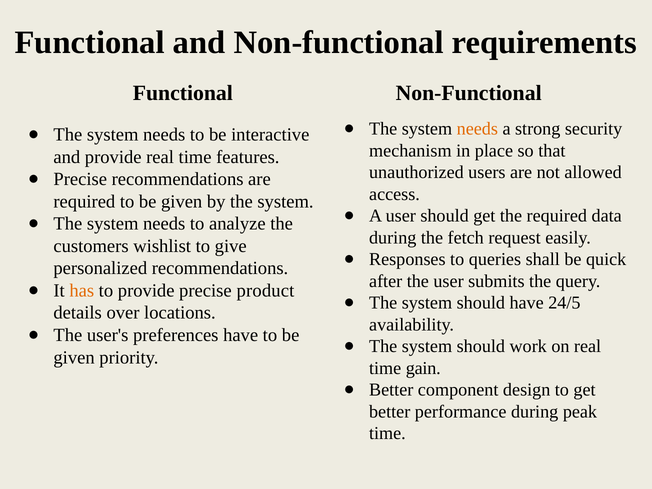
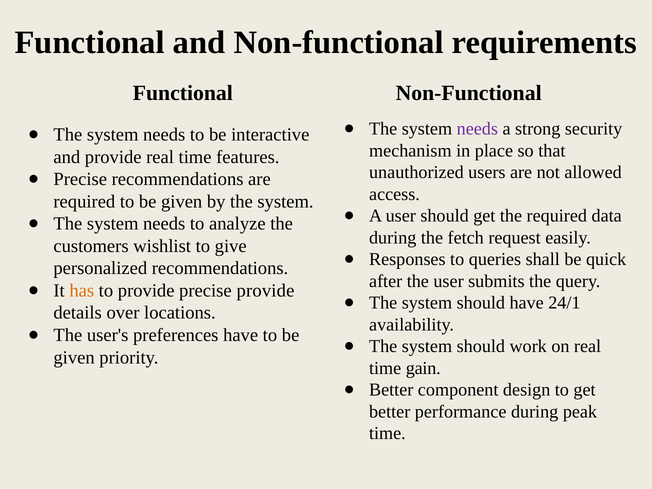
needs colour: orange -> purple (477, 129)
precise product: product -> provide (265, 291)
24/5: 24/5 -> 24/1 (564, 303)
